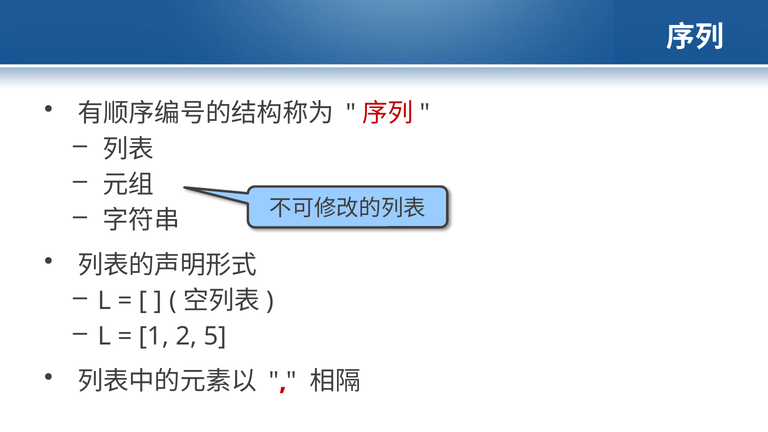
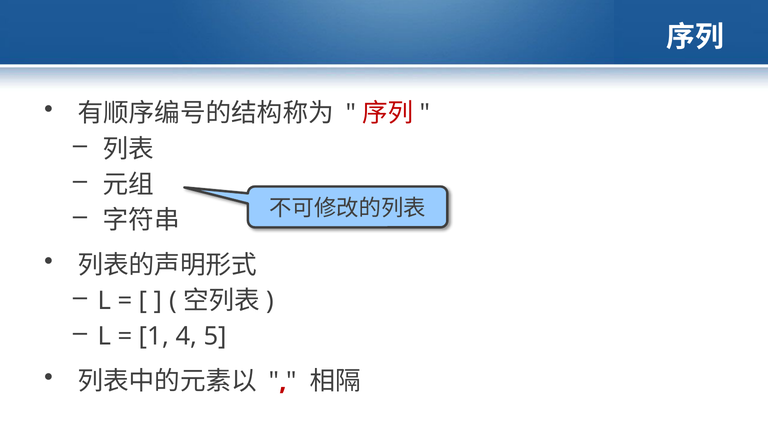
2: 2 -> 4 (186, 336)
